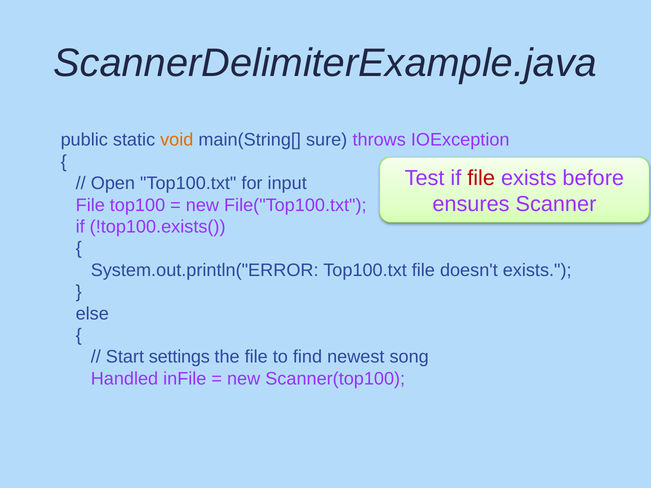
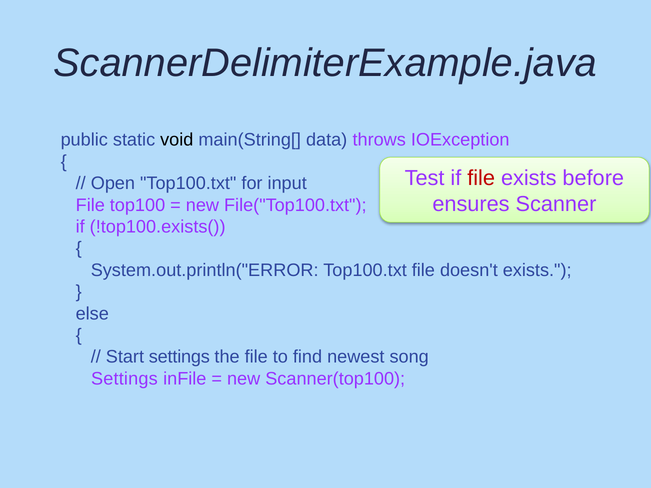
void colour: orange -> black (177, 140)
sure: sure -> data (327, 140)
Handled: Handled -> Settings (124, 379)
